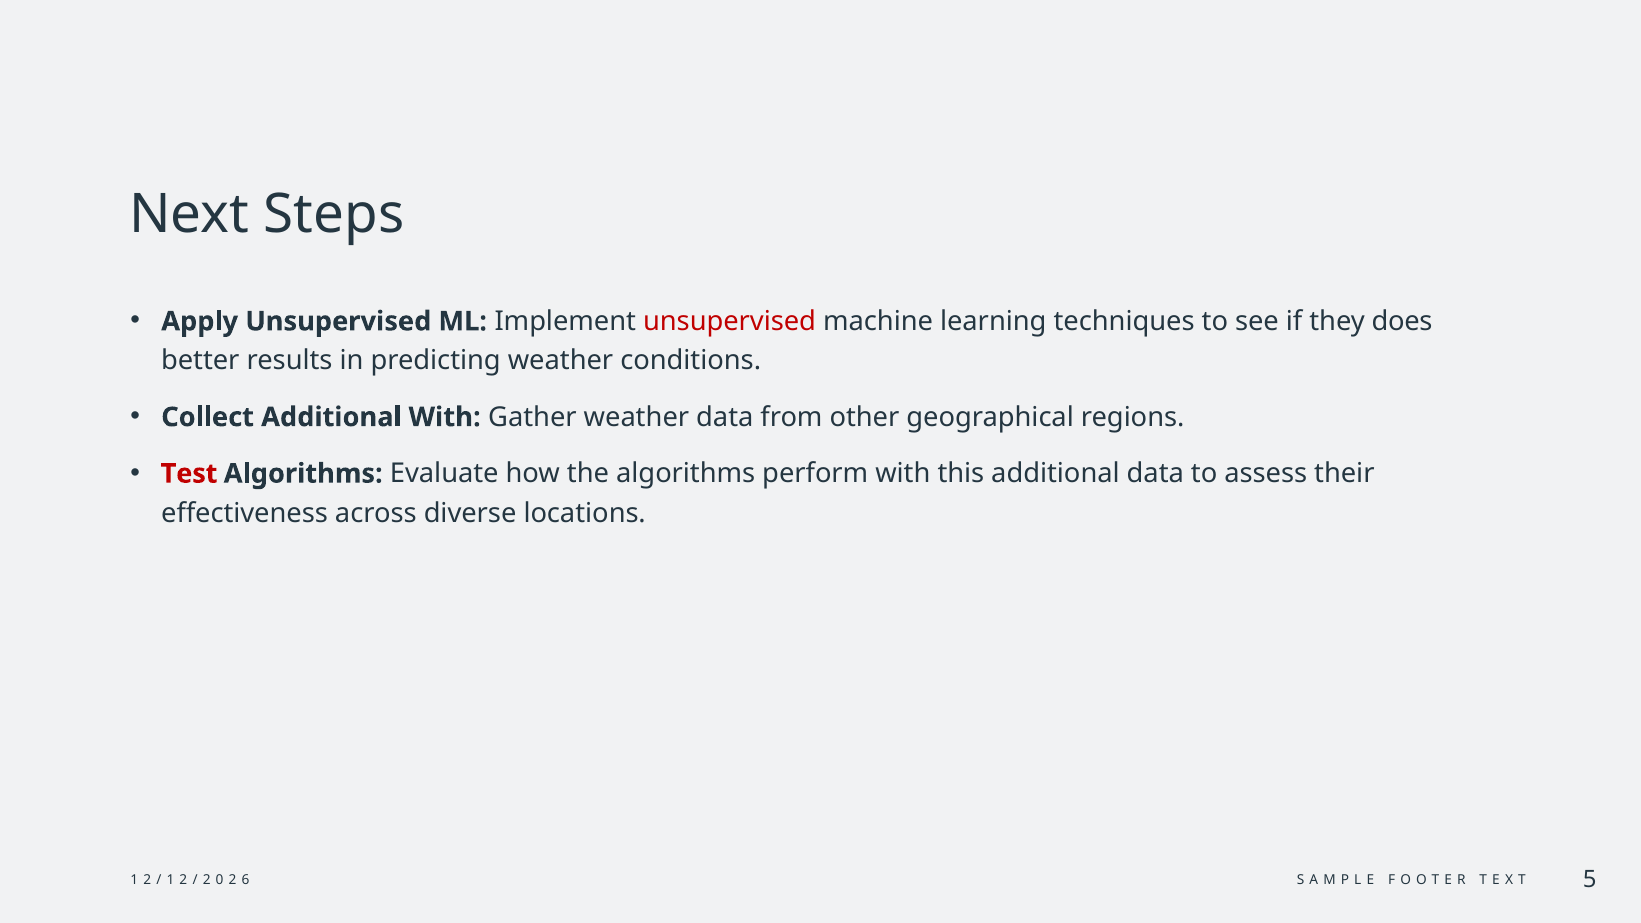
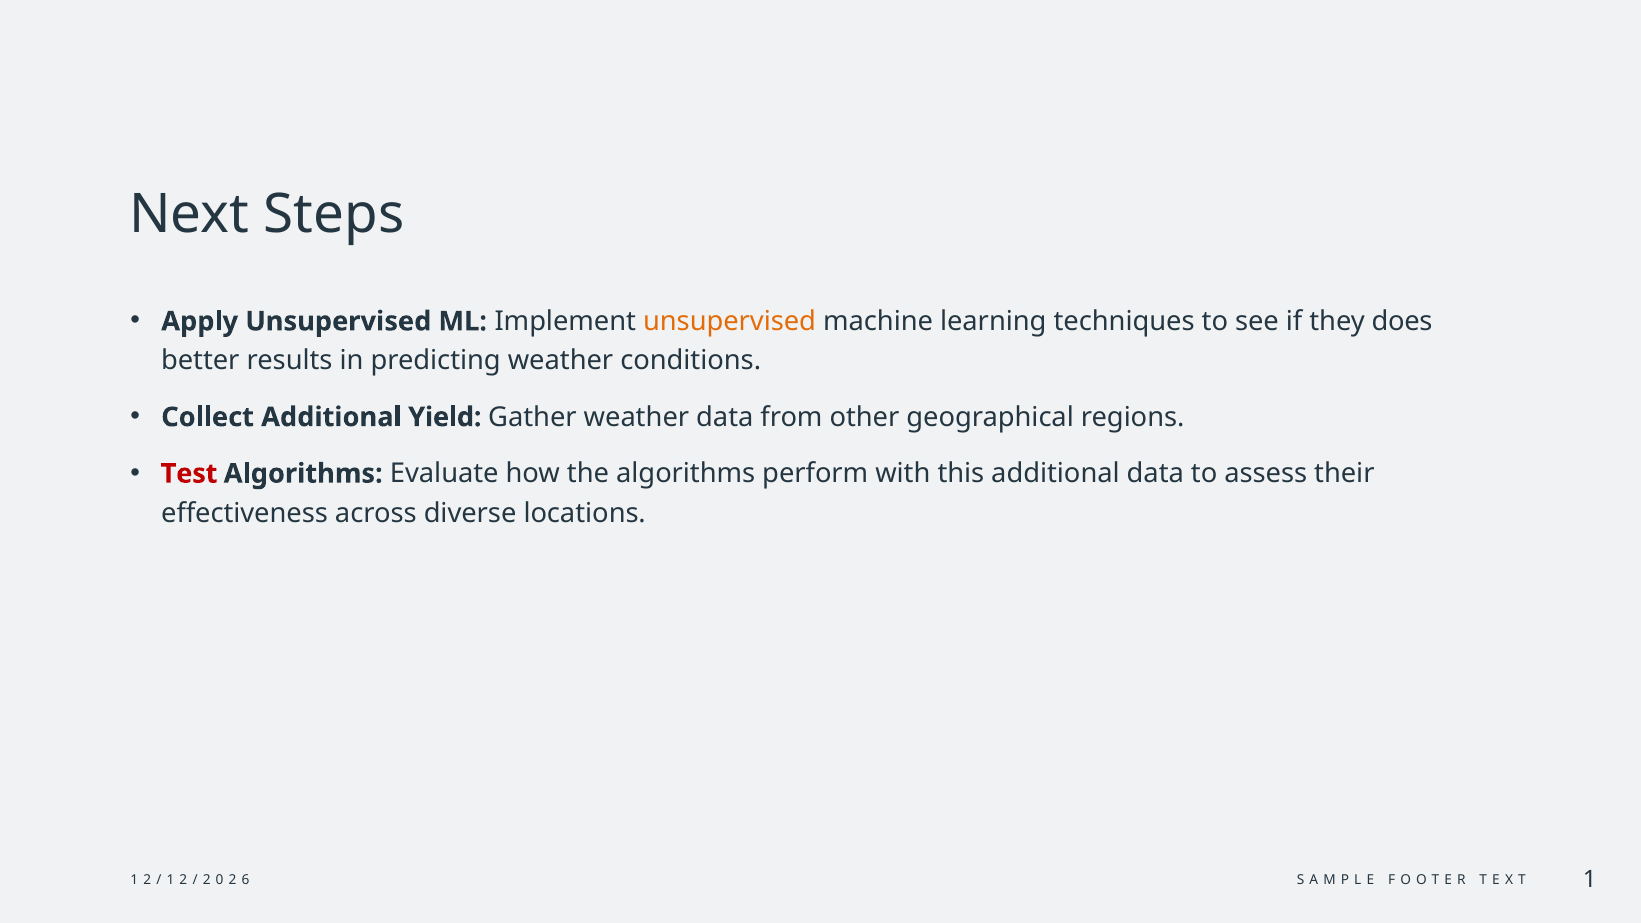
unsupervised colour: red -> orange (730, 321)
Additional With: With -> Yield (445, 417)
5: 5 -> 1 (1590, 880)
